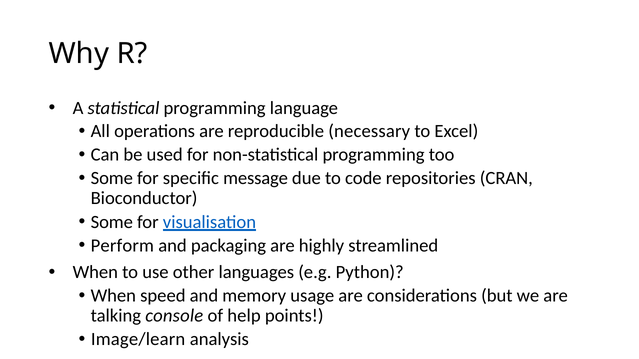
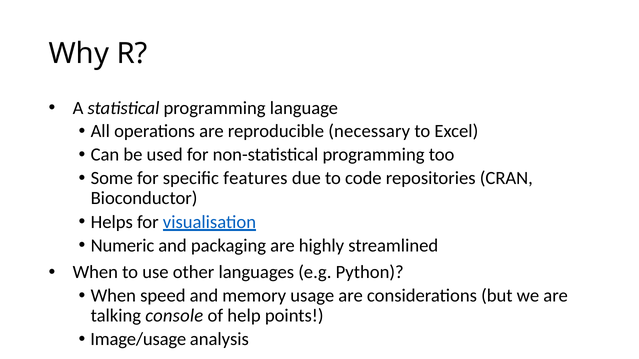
message: message -> features (255, 178)
Some: Some -> Helps (112, 222)
Perform: Perform -> Numeric (122, 246)
Image/learn: Image/learn -> Image/usage (138, 340)
